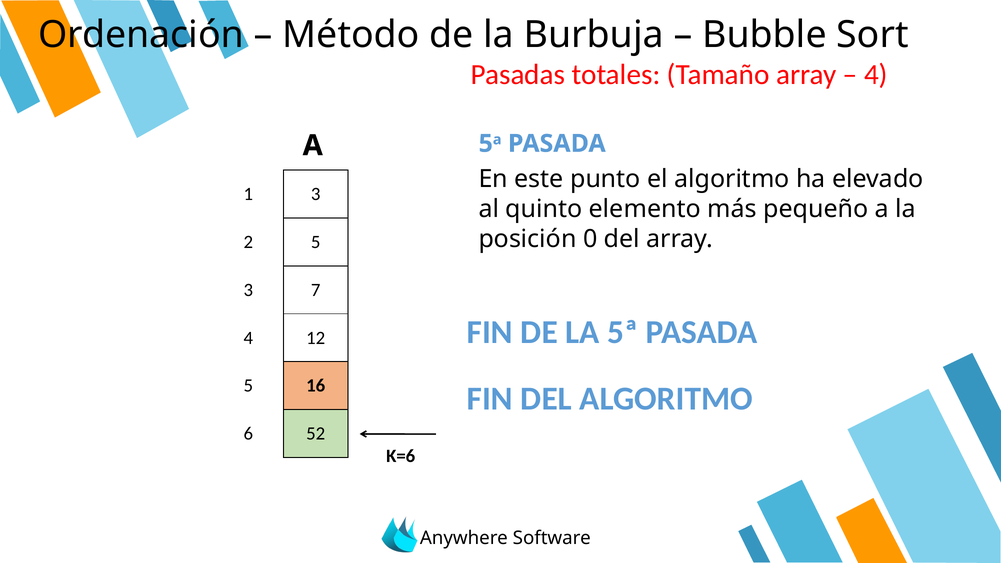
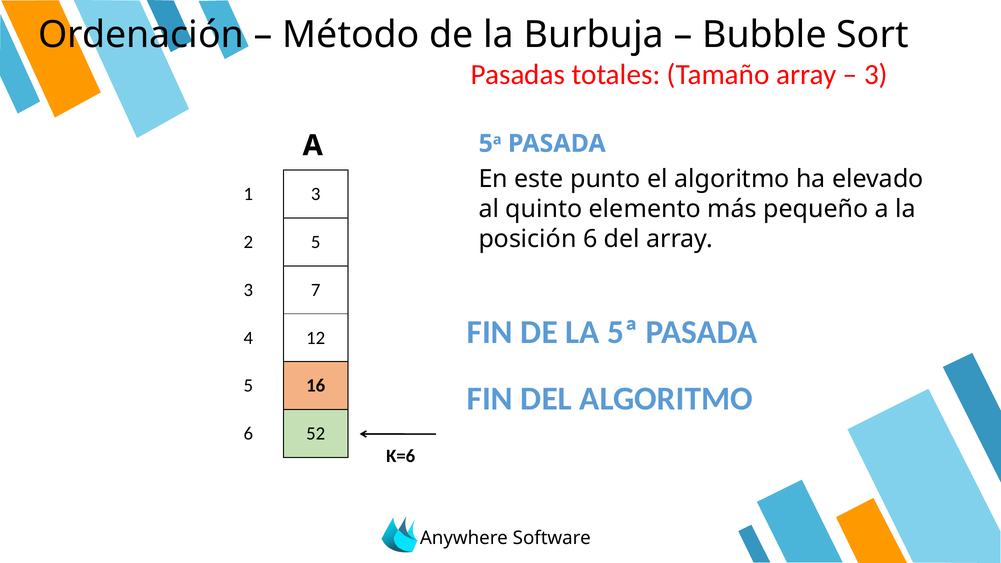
4: 4 -> 3 (876, 75)
posición 0: 0 -> 6 (590, 239)
